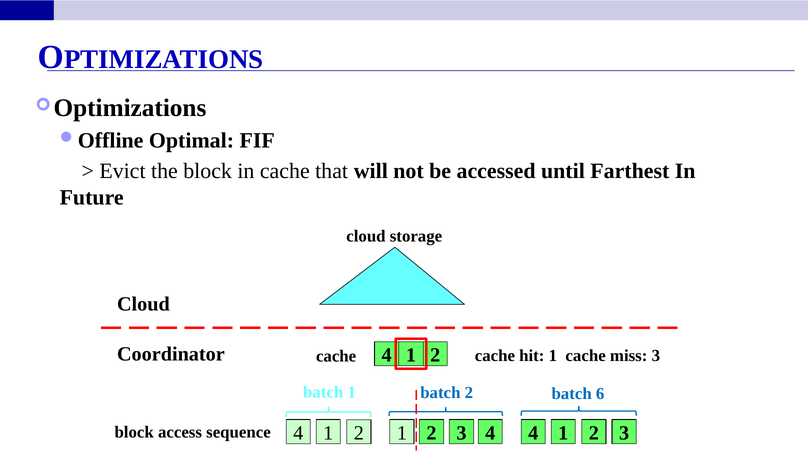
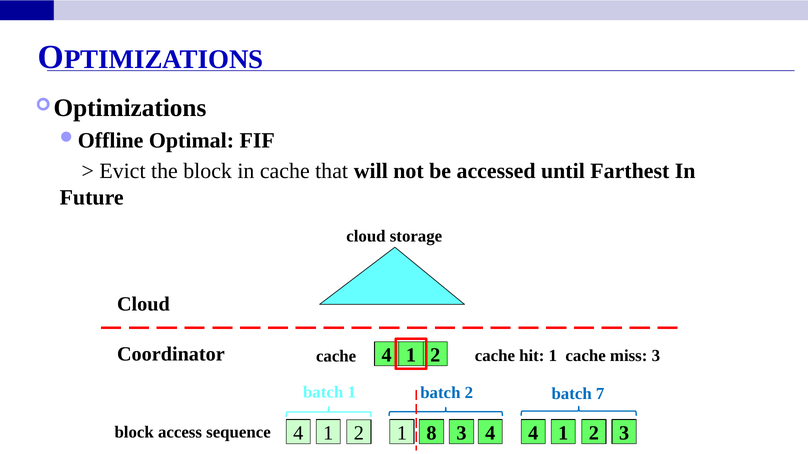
6: 6 -> 7 (600, 394)
1 1 2: 2 -> 8 (432, 434)
